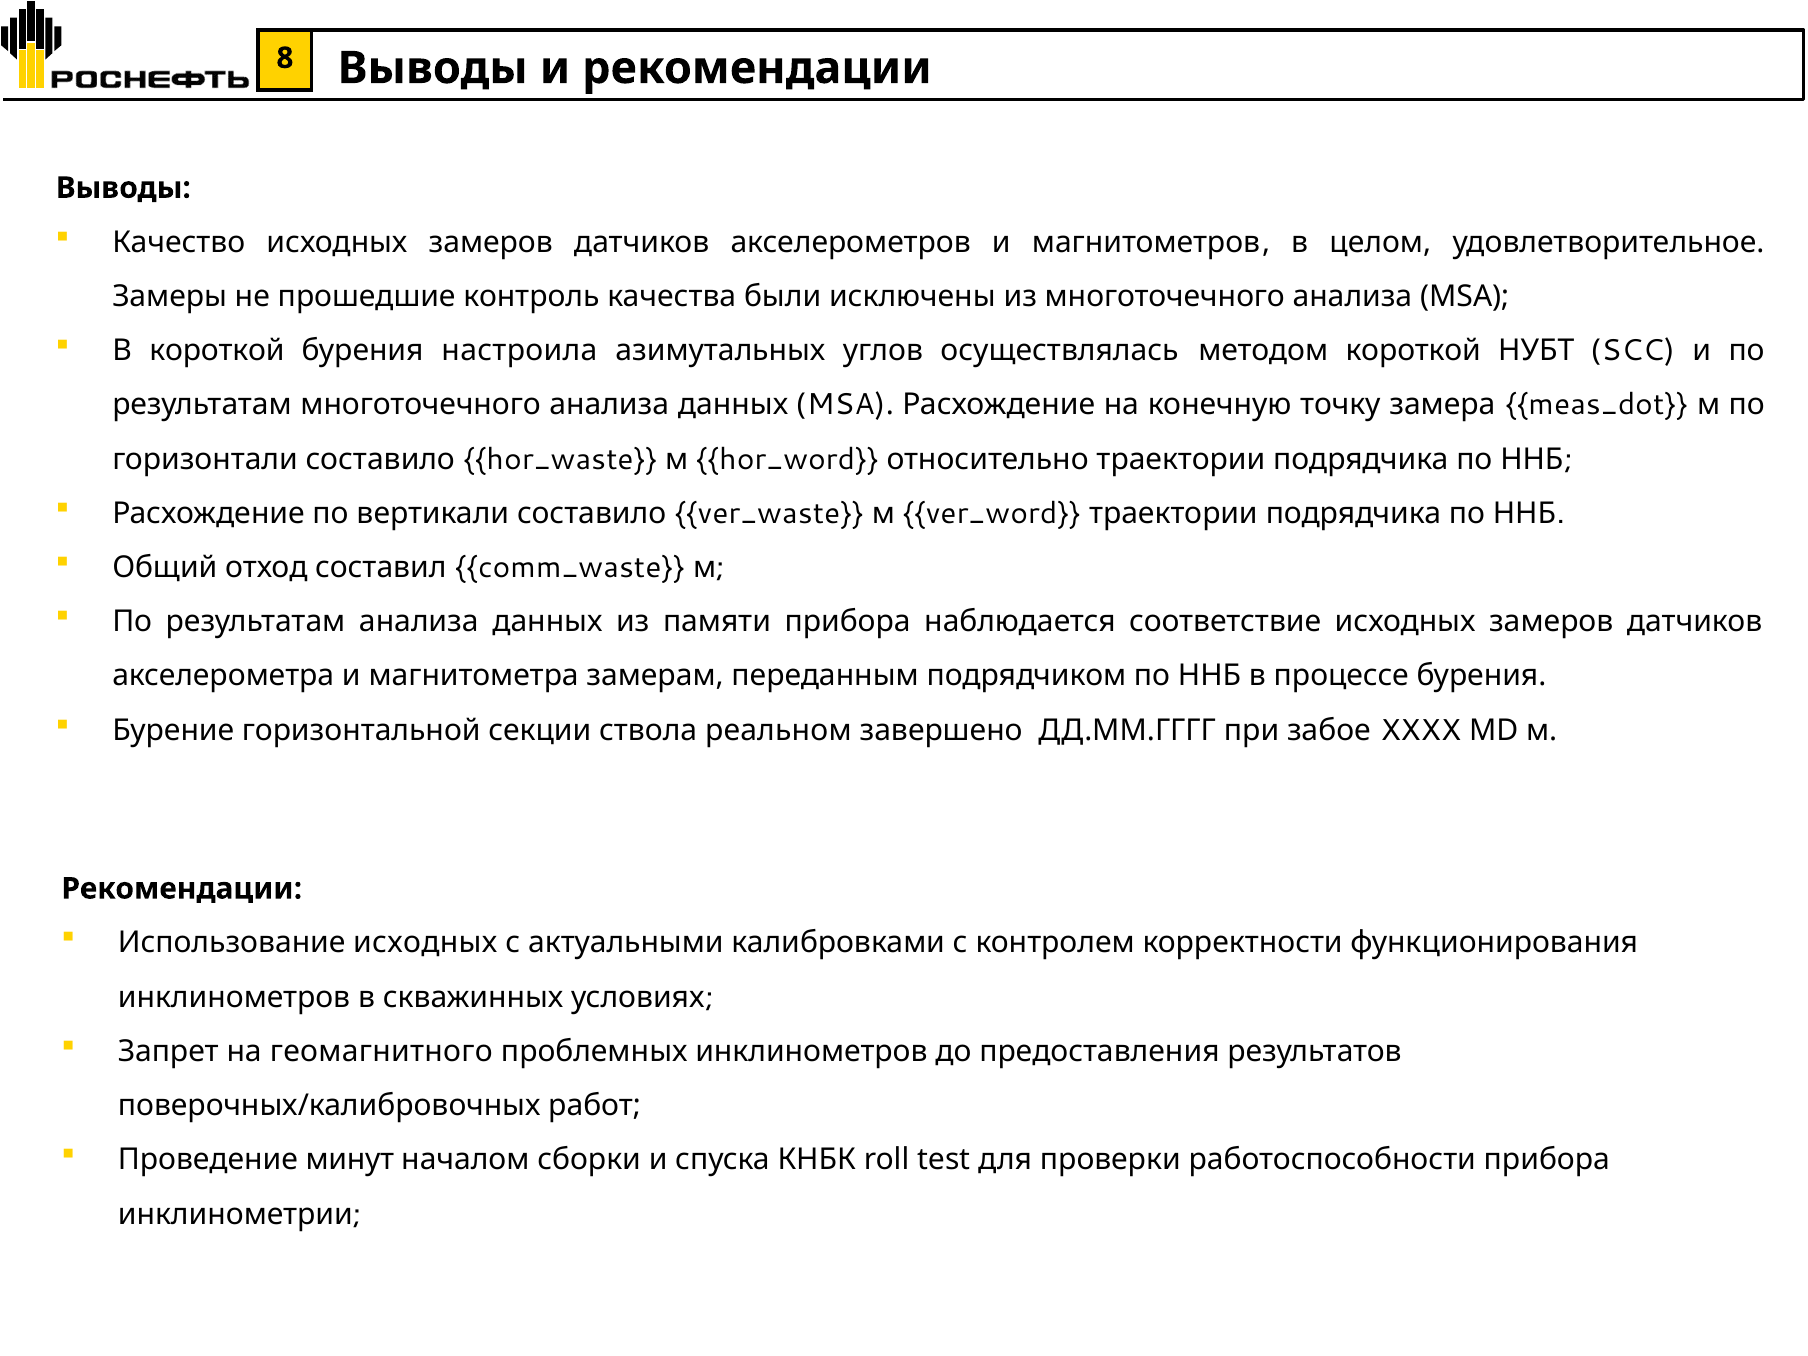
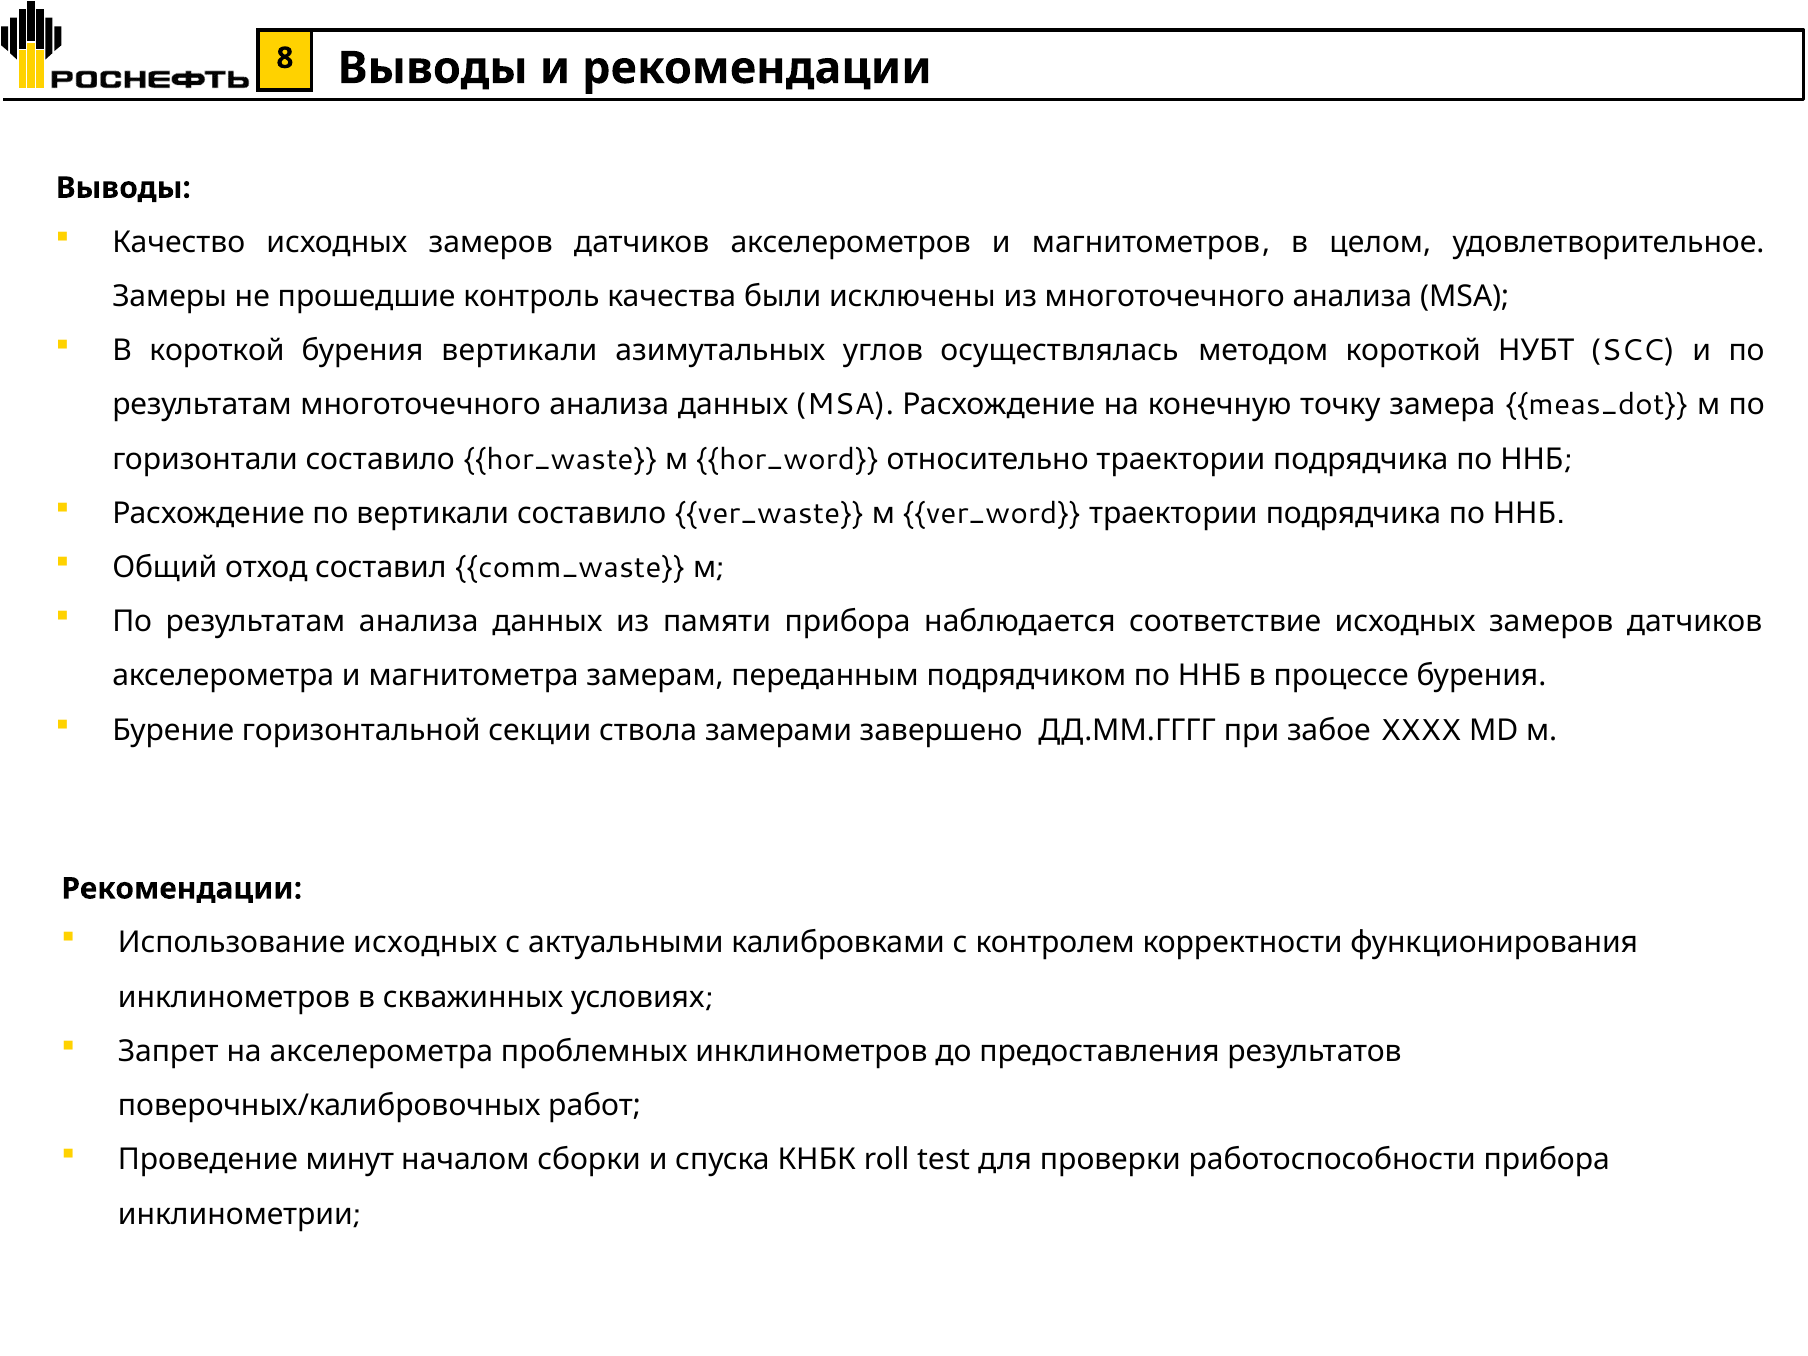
бурения настроила: настроила -> вертикали (519, 351)
реальном: реальном -> замерами (778, 730)
на геомагнитного: геомагнитного -> акселерометра (381, 1051)
